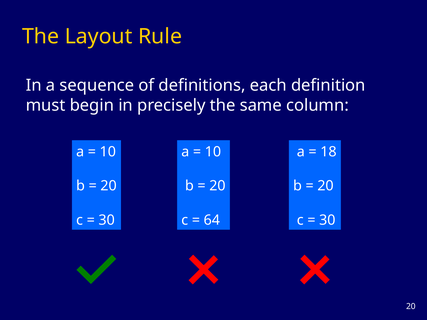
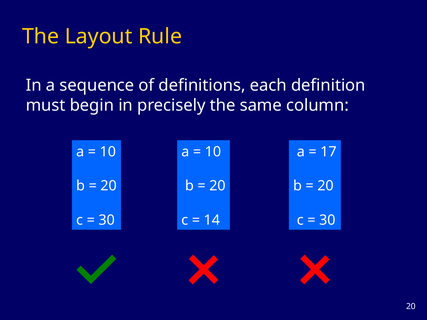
18: 18 -> 17 (328, 152)
64: 64 -> 14 (212, 220)
